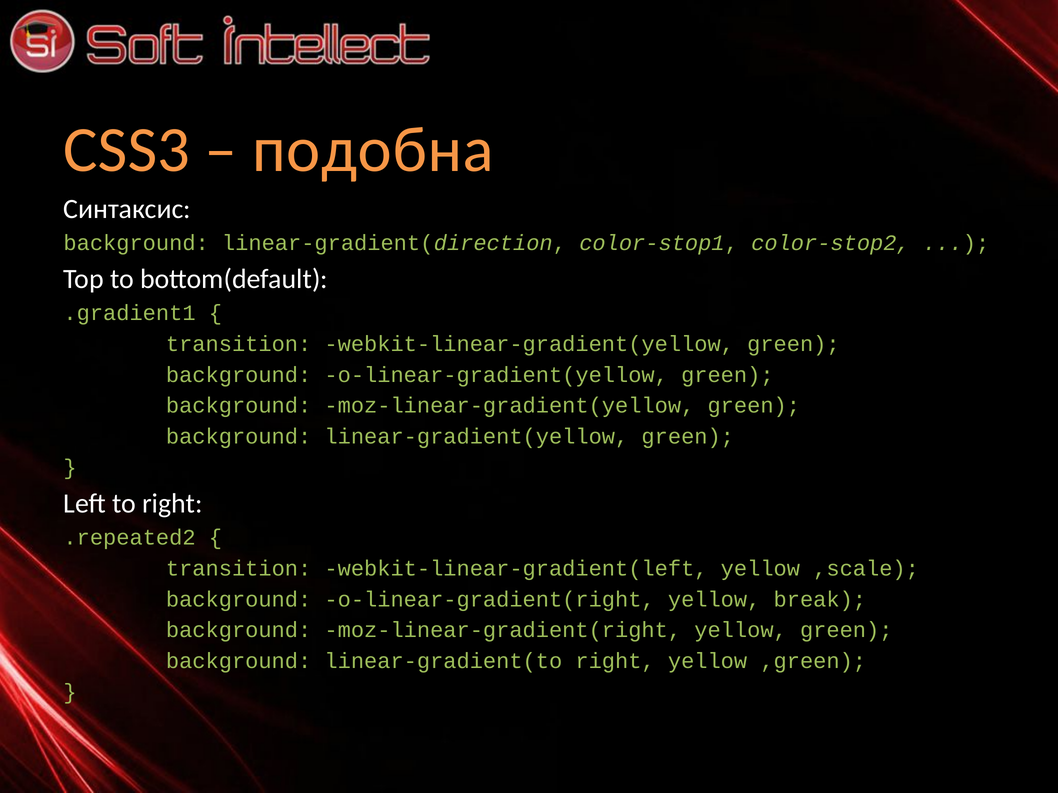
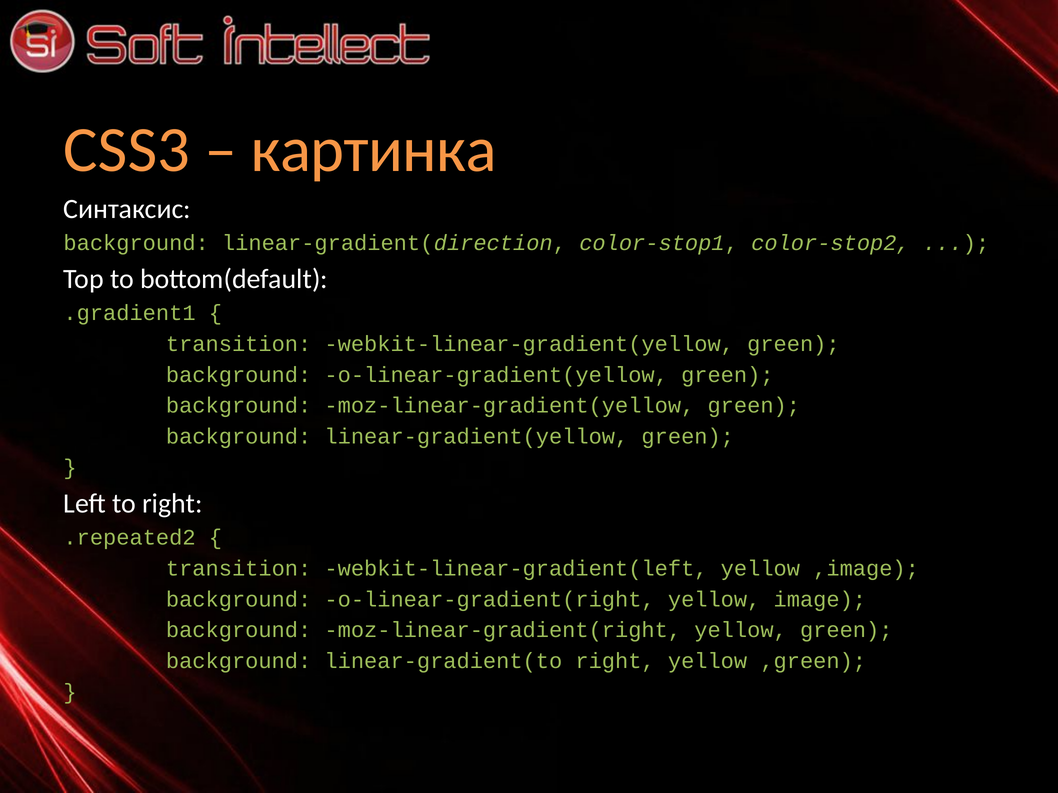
подобна: подобна -> картинка (374, 150)
,scale: ,scale -> ,image (866, 569)
break: break -> image (820, 600)
